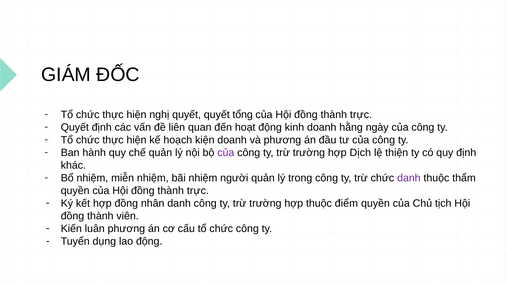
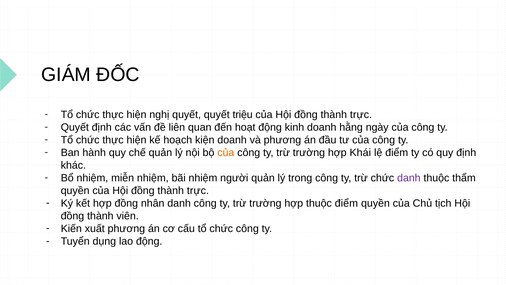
tổng: tổng -> triệu (243, 115)
của colour: purple -> orange (226, 153)
Dịch: Dịch -> Khái (360, 153)
lệ thiện: thiện -> điểm (397, 153)
luân: luân -> xuất (95, 228)
